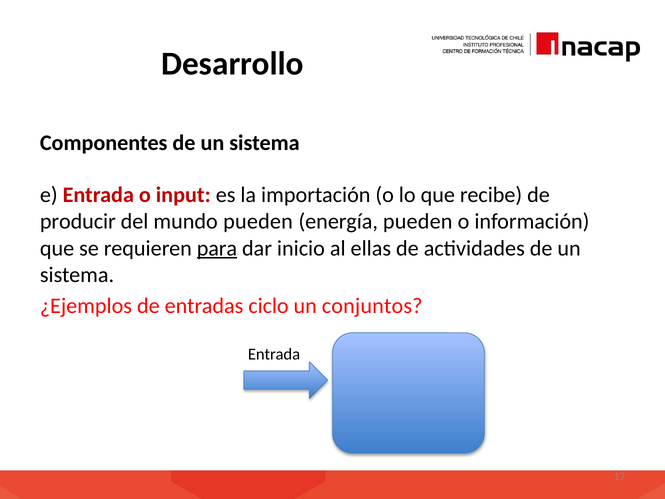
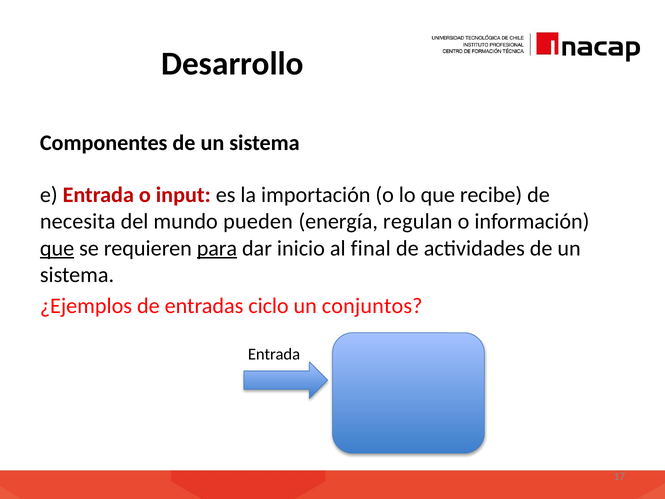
producir: producir -> necesita (78, 222)
energía pueden: pueden -> regulan (418, 222)
que underline: none -> present (57, 248)
ellas: ellas -> final (371, 248)
